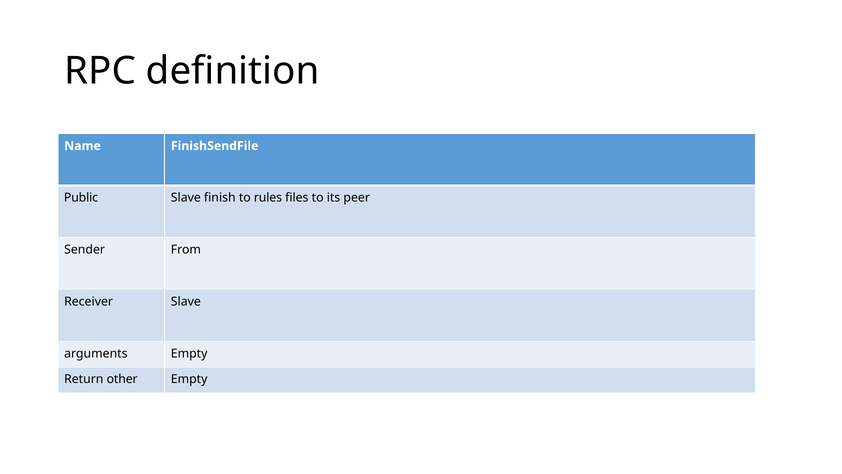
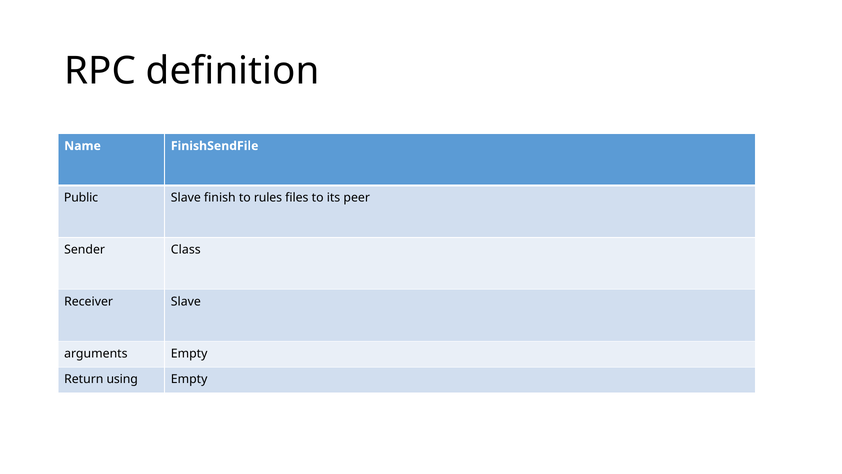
From: From -> Class (186, 250)
other: other -> using (122, 379)
